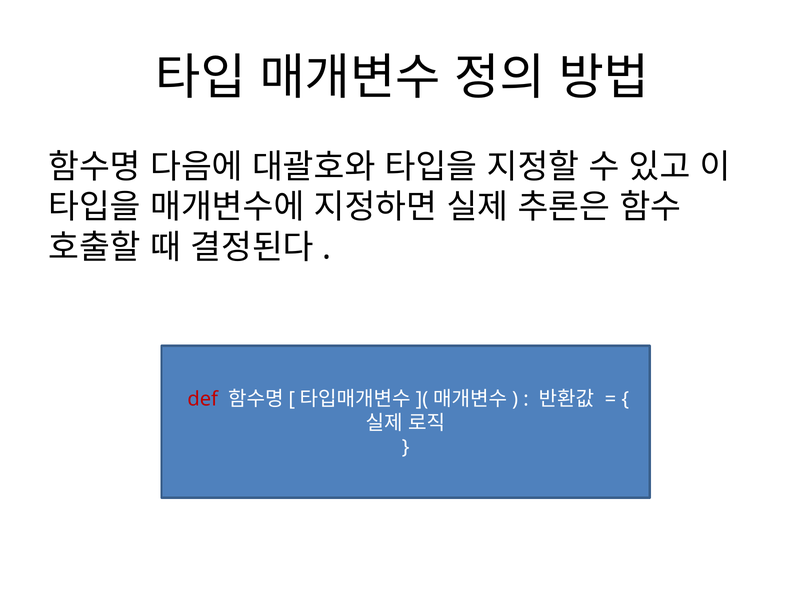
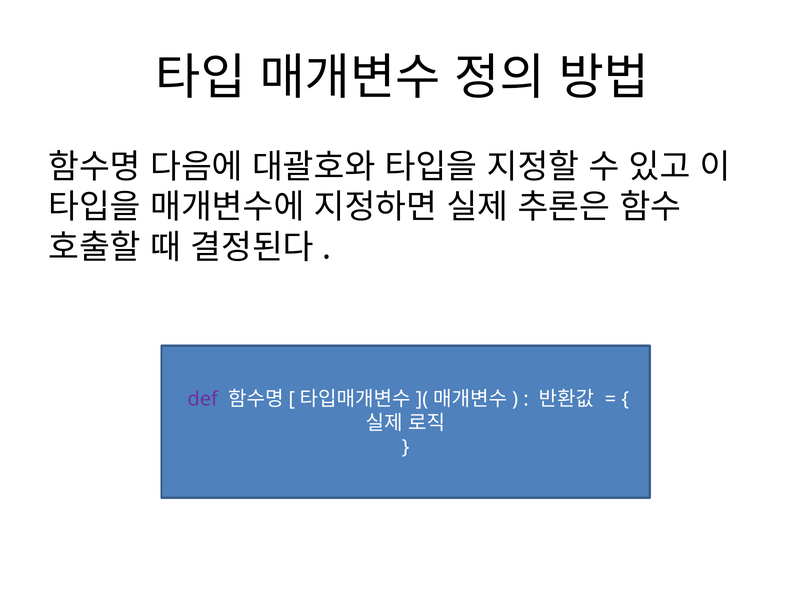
def colour: red -> purple (203, 400)
